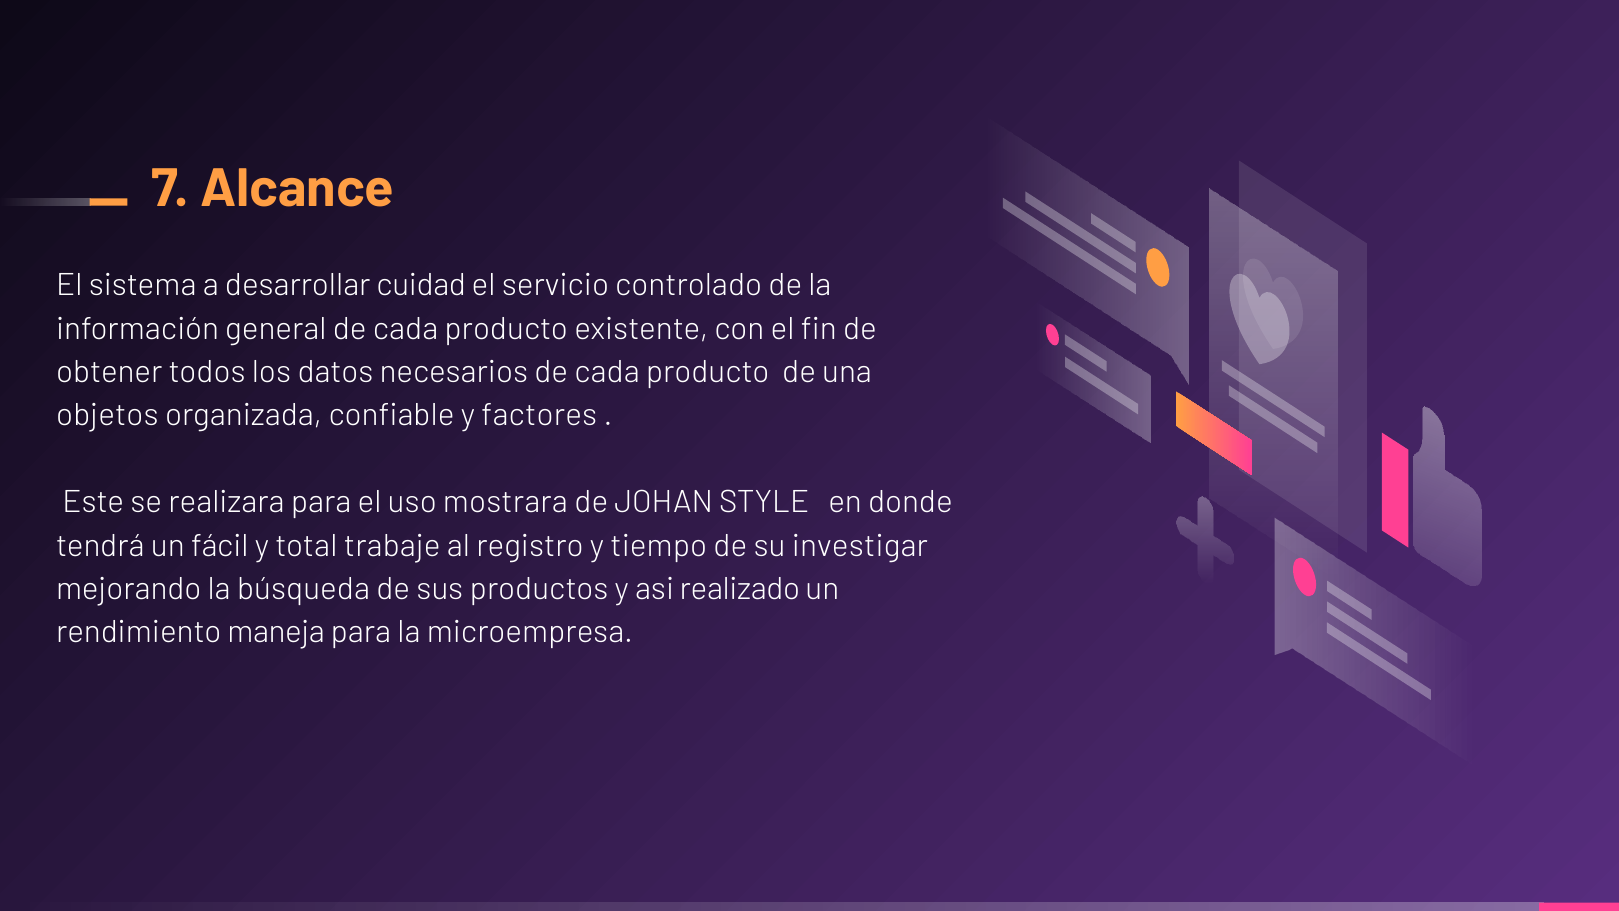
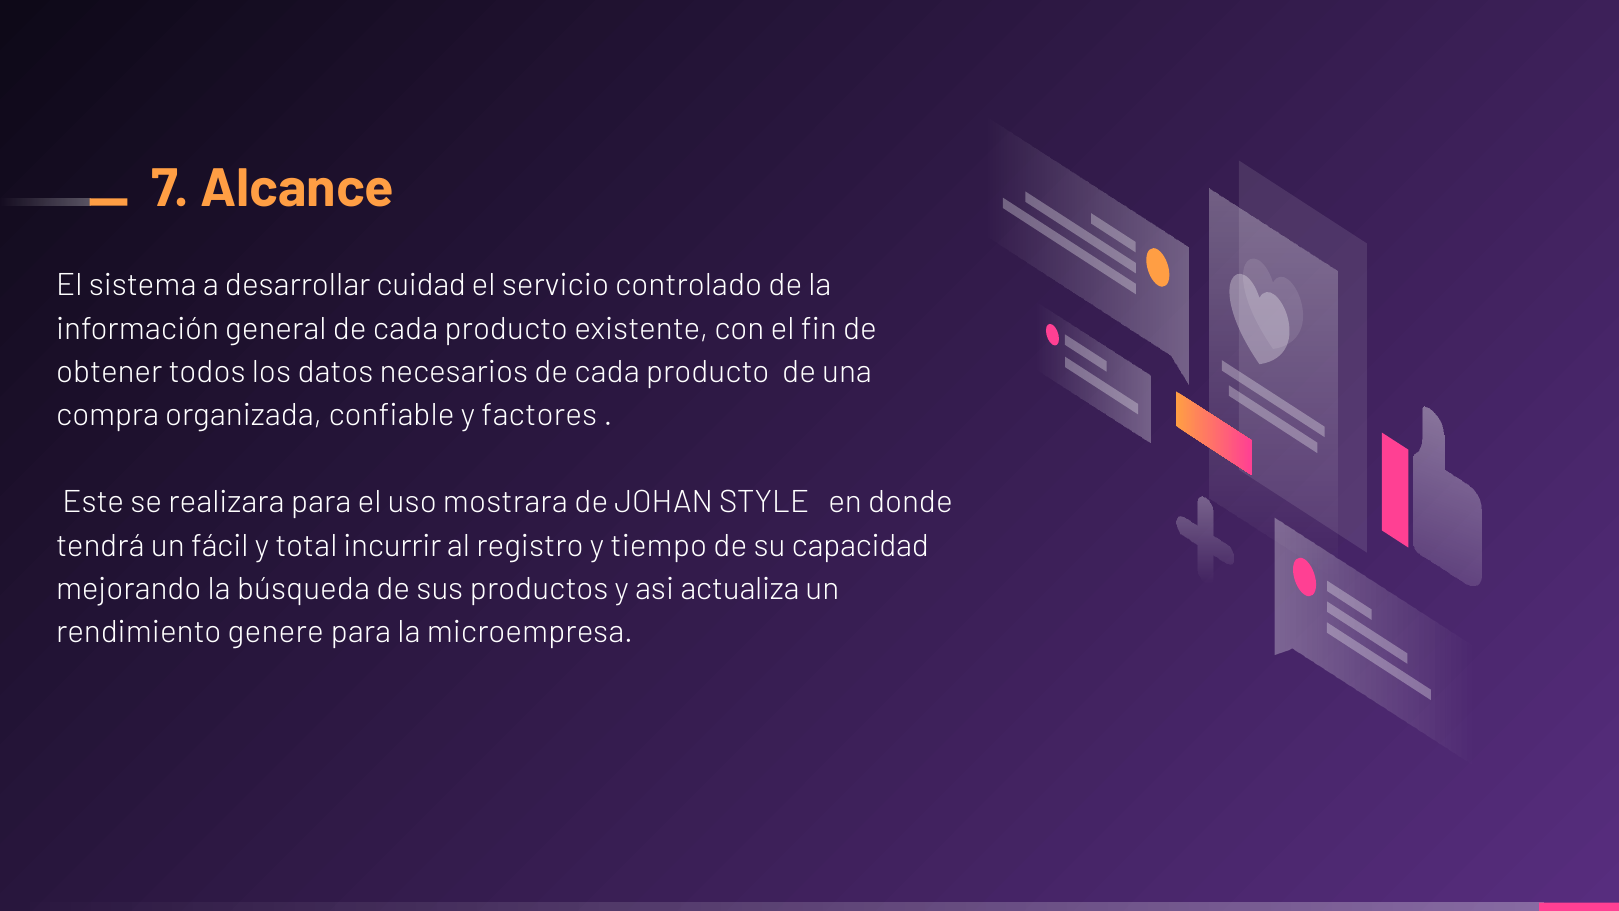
objetos: objetos -> compra (108, 415)
trabaje: trabaje -> incurrir (392, 546)
investigar: investigar -> capacidad (860, 546)
realizado: realizado -> actualiza (740, 589)
maneja: maneja -> genere (276, 632)
